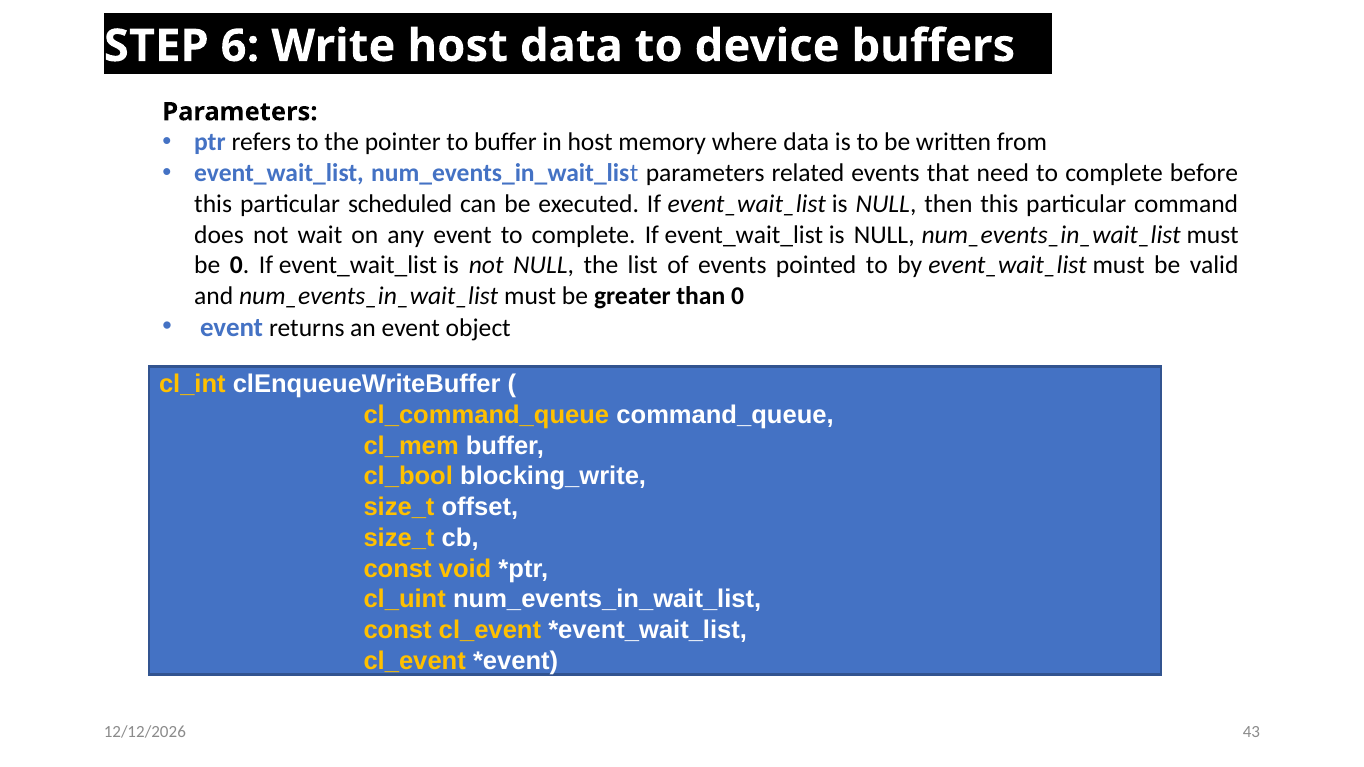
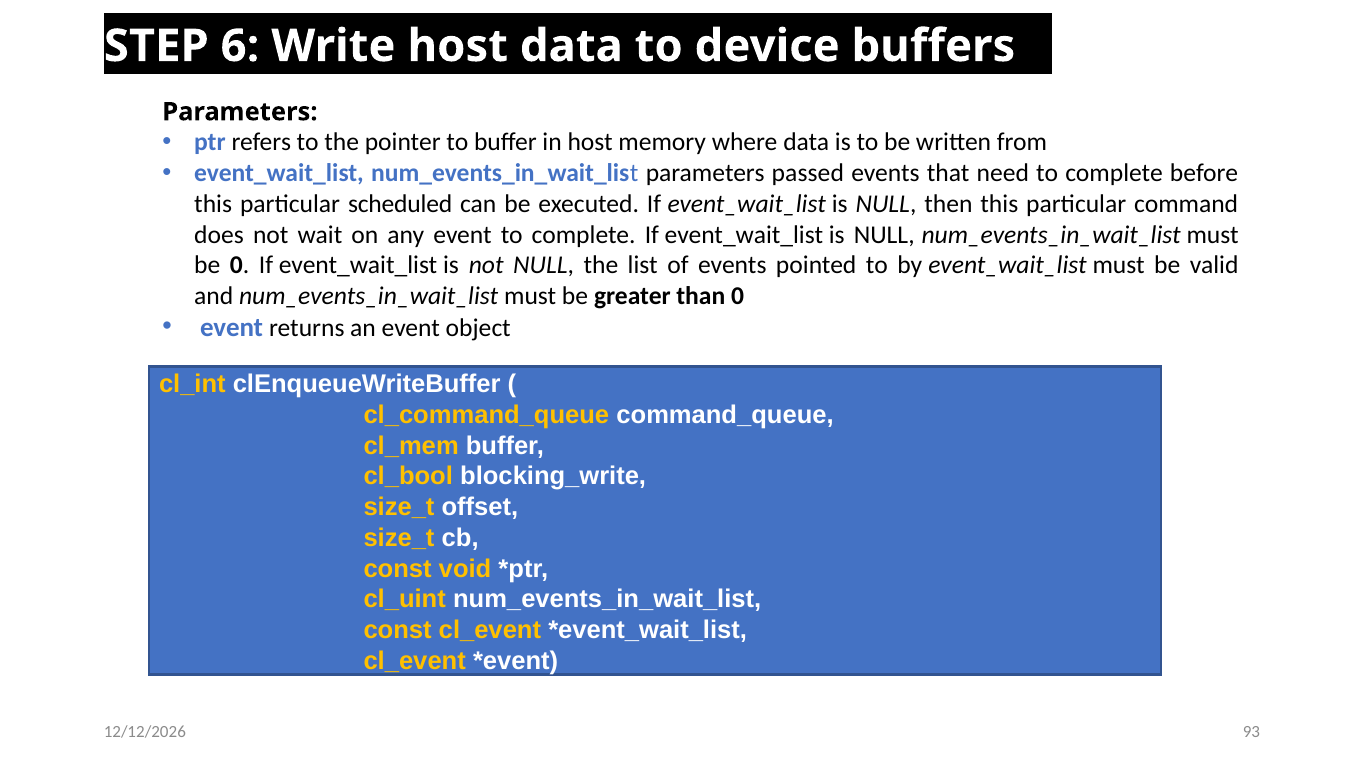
related: related -> passed (808, 173)
43: 43 -> 93 (1251, 733)
